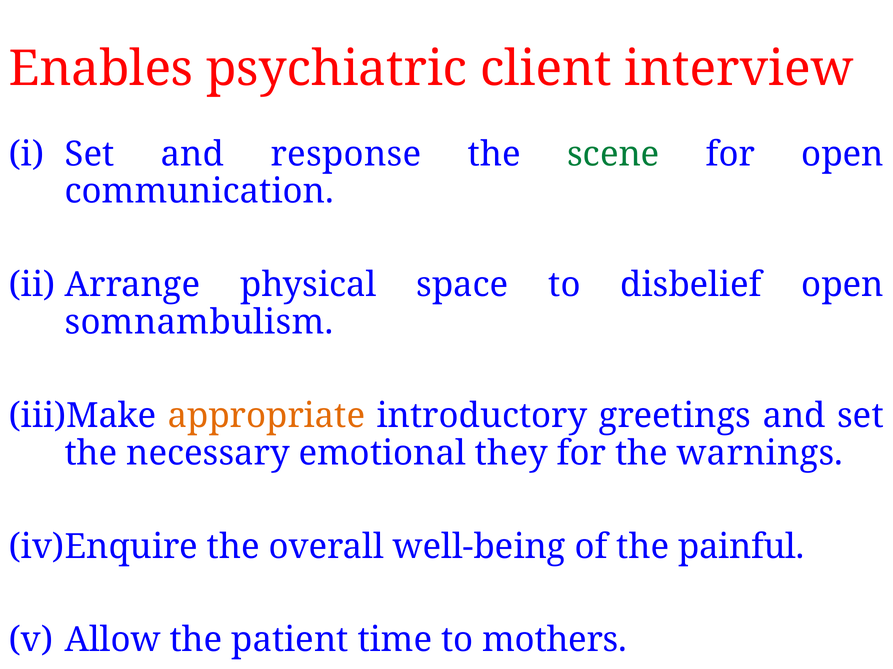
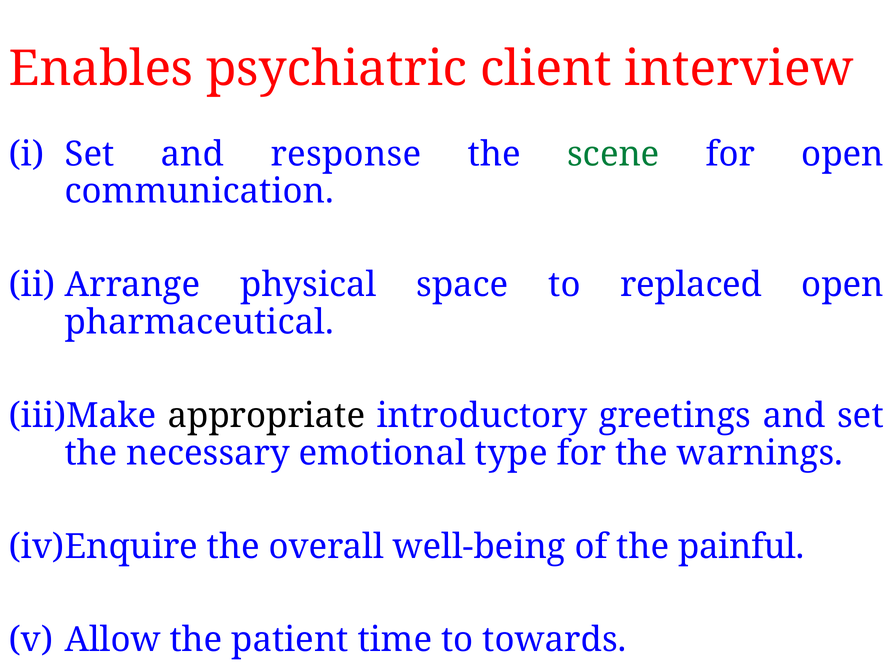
disbelief: disbelief -> replaced (691, 285)
somnambulism: somnambulism -> pharmaceutical (199, 323)
appropriate colour: orange -> black (266, 416)
they: they -> type (511, 454)
mothers: mothers -> towards (554, 641)
